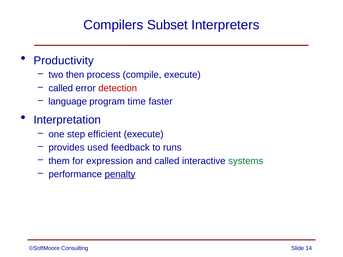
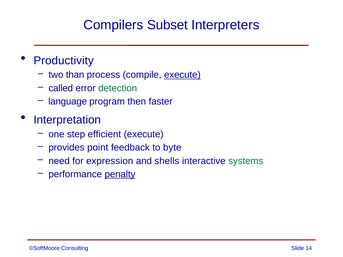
then: then -> than (75, 75)
execute underline: none -> present (182, 75)
detection colour: red -> green (118, 88)
time: time -> then (137, 102)
used: used -> point (98, 148)
runs: runs -> byte (172, 148)
them: them -> need (59, 161)
and called: called -> shells (167, 161)
